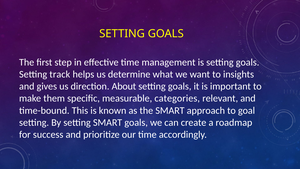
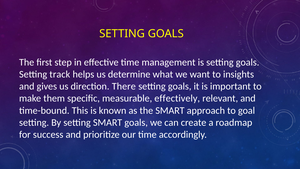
About: About -> There (124, 86)
categories: categories -> effectively (177, 98)
